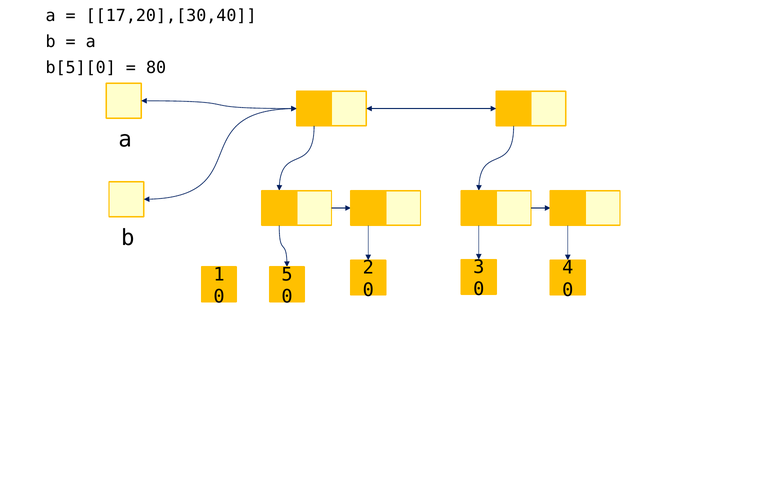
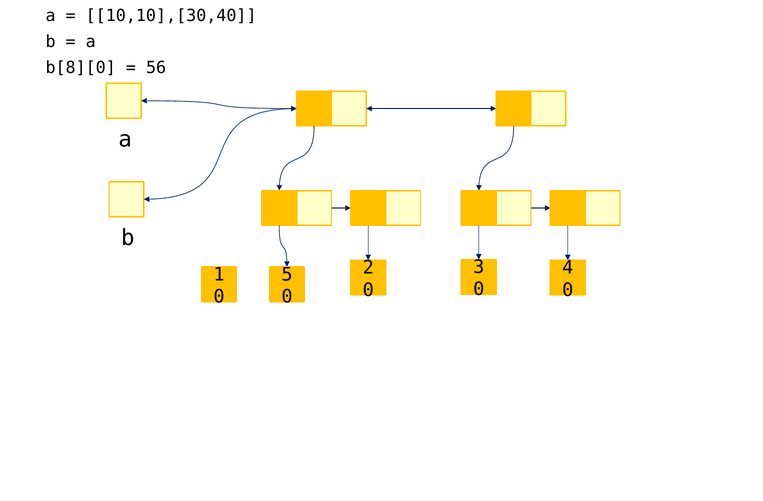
17,20],[30,40: 17,20],[30,40 -> 10,10],[30,40 (171, 16)
b[5][0: b[5][0 -> b[8][0 (81, 68)
80: 80 -> 56 (156, 68)
